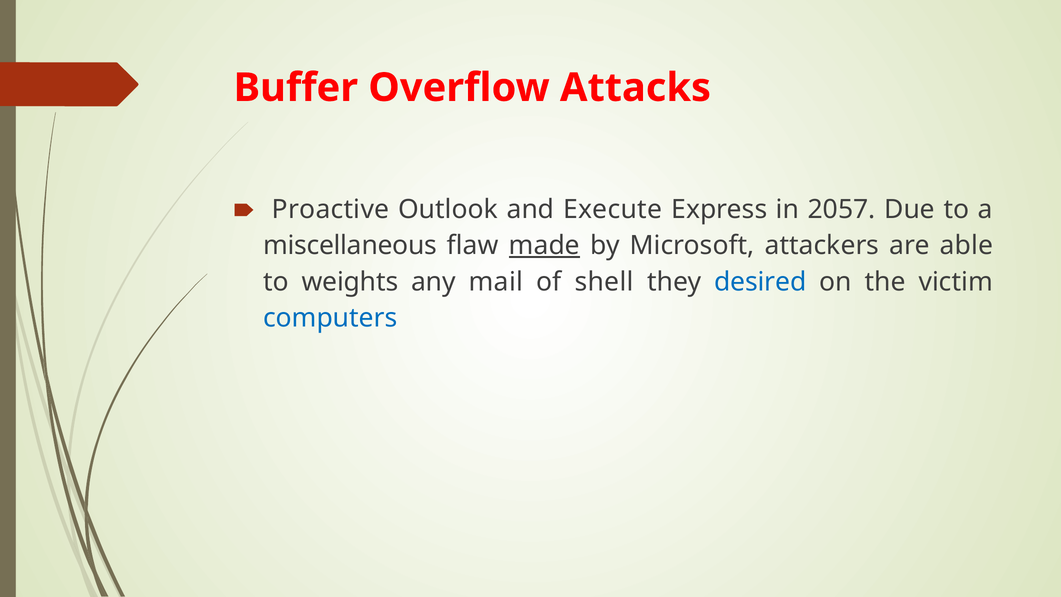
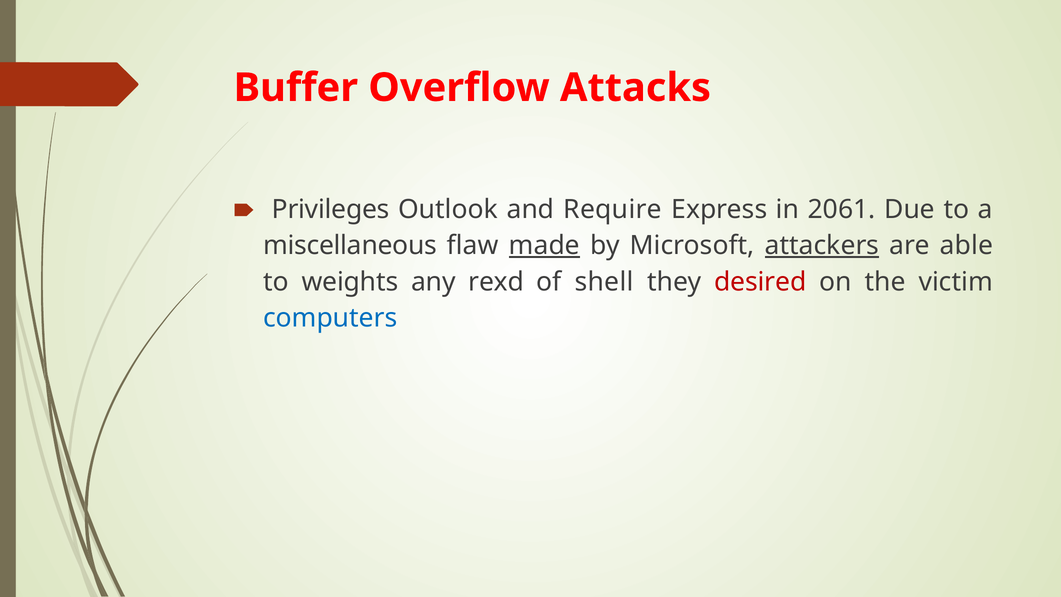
Proactive: Proactive -> Privileges (331, 209)
Execute: Execute -> Require (613, 209)
2057: 2057 -> 2061 (842, 209)
attackers underline: none -> present (822, 246)
mail: mail -> rexd (496, 282)
desired colour: blue -> red (760, 282)
